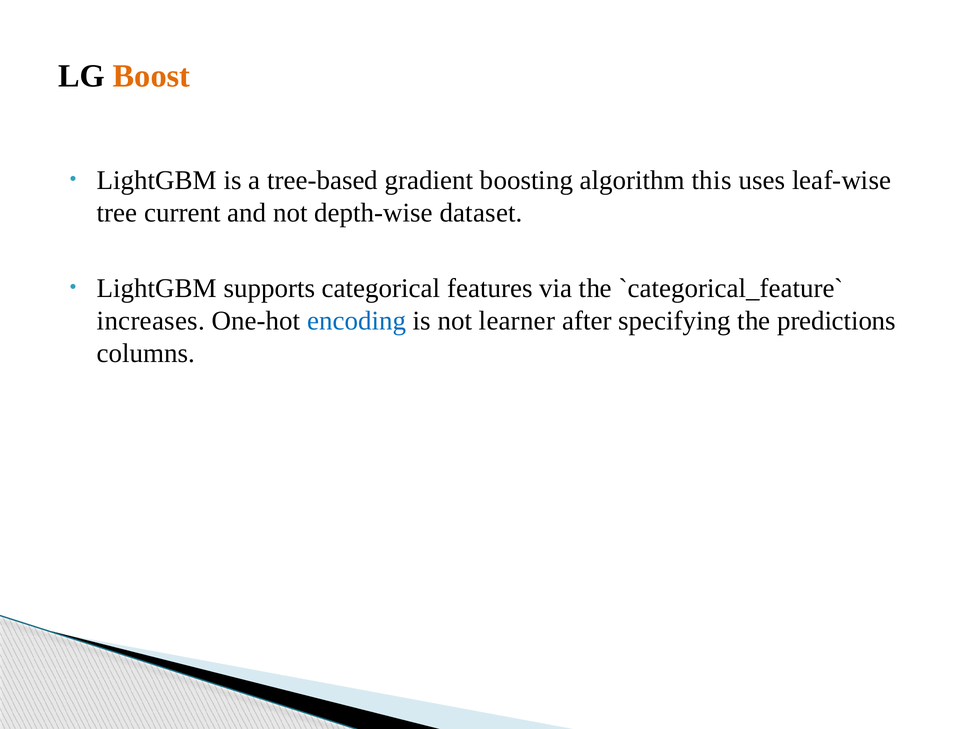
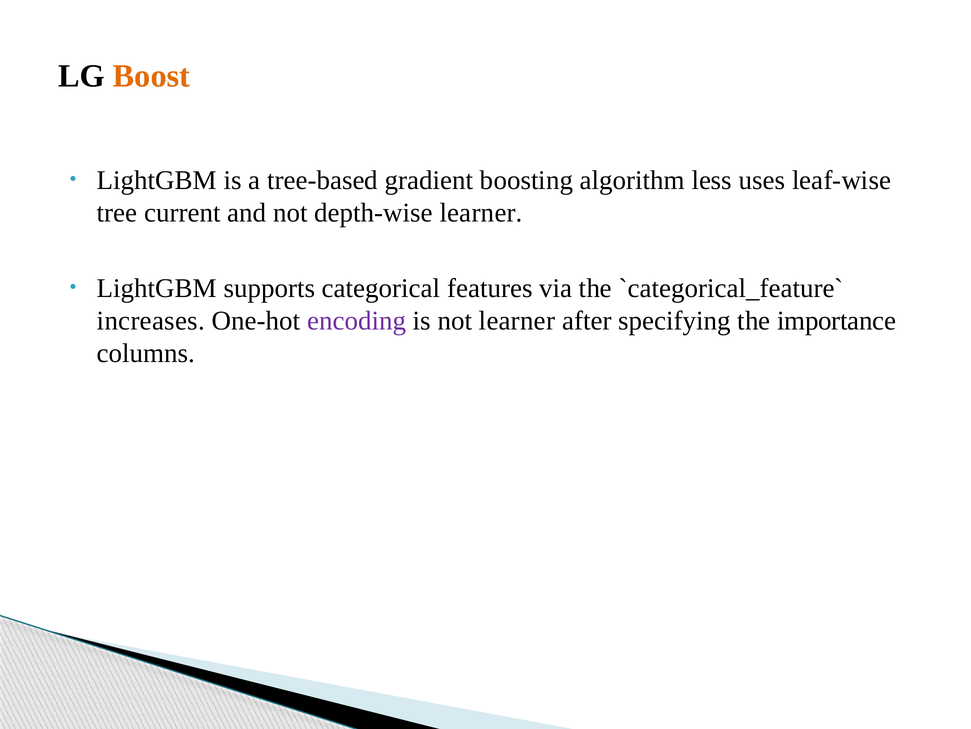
this: this -> less (712, 180)
depth-wise dataset: dataset -> learner (481, 213)
encoding colour: blue -> purple (357, 321)
predictions: predictions -> importance (837, 321)
